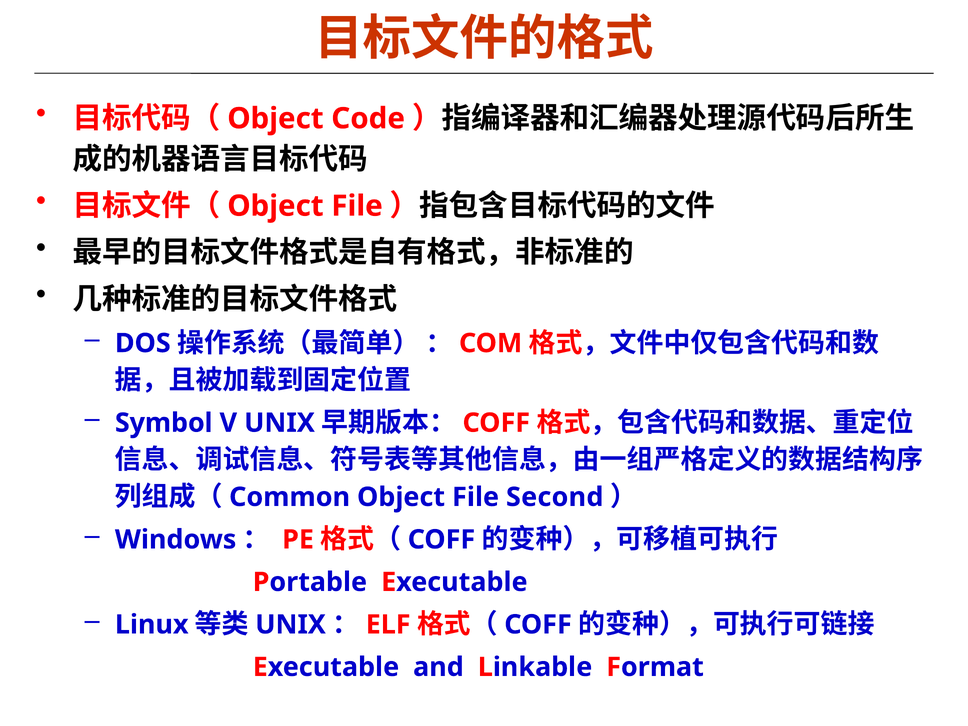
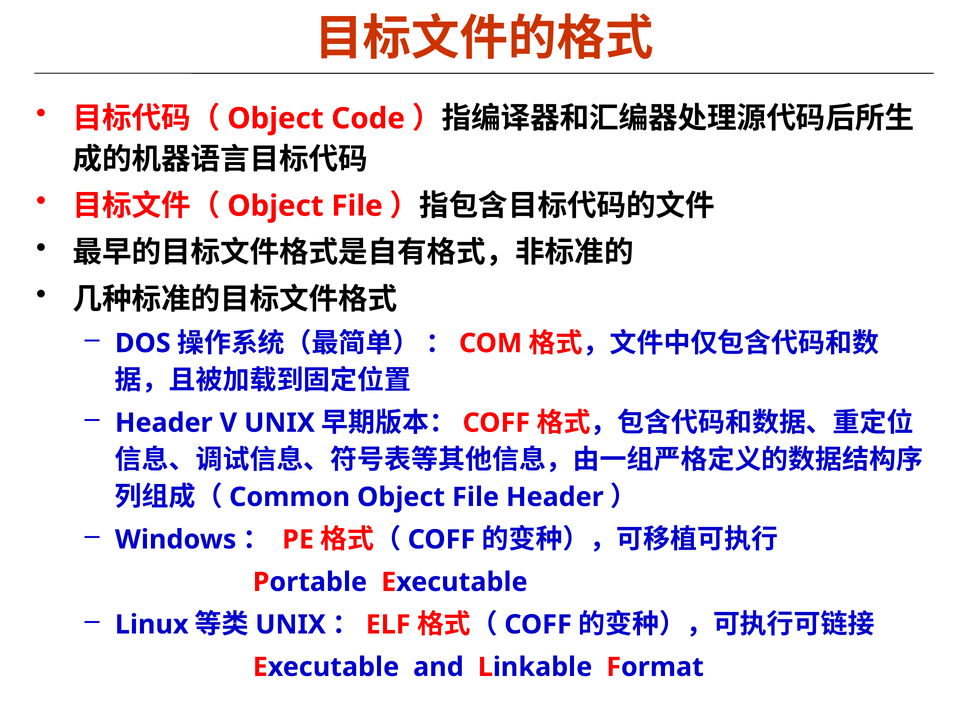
Symbol: Symbol -> Header (164, 423)
File Second: Second -> Header (555, 497)
